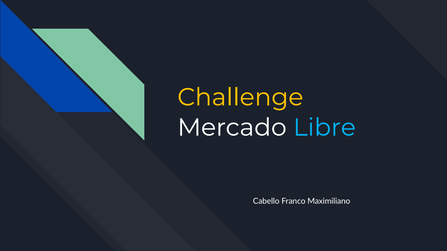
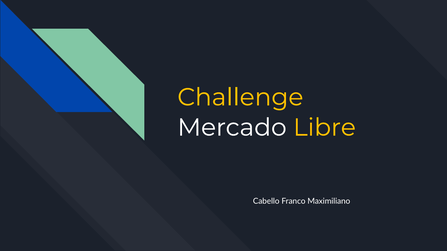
Libre colour: light blue -> yellow (324, 128)
